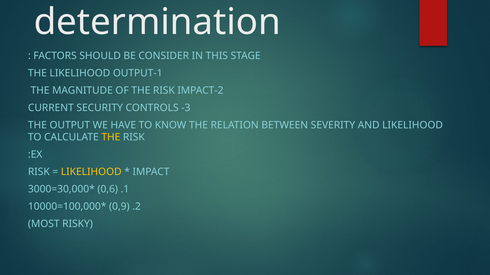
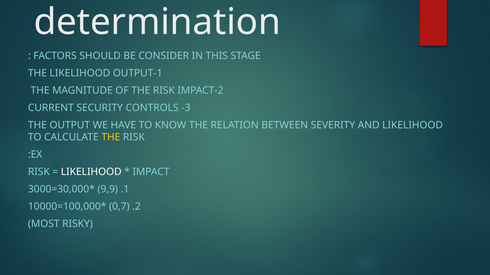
LIKELIHOOD colour: yellow -> white (91, 172)
0,6: 0,6 -> 9,9 (108, 190)
0,9: 0,9 -> 0,7 (119, 207)
